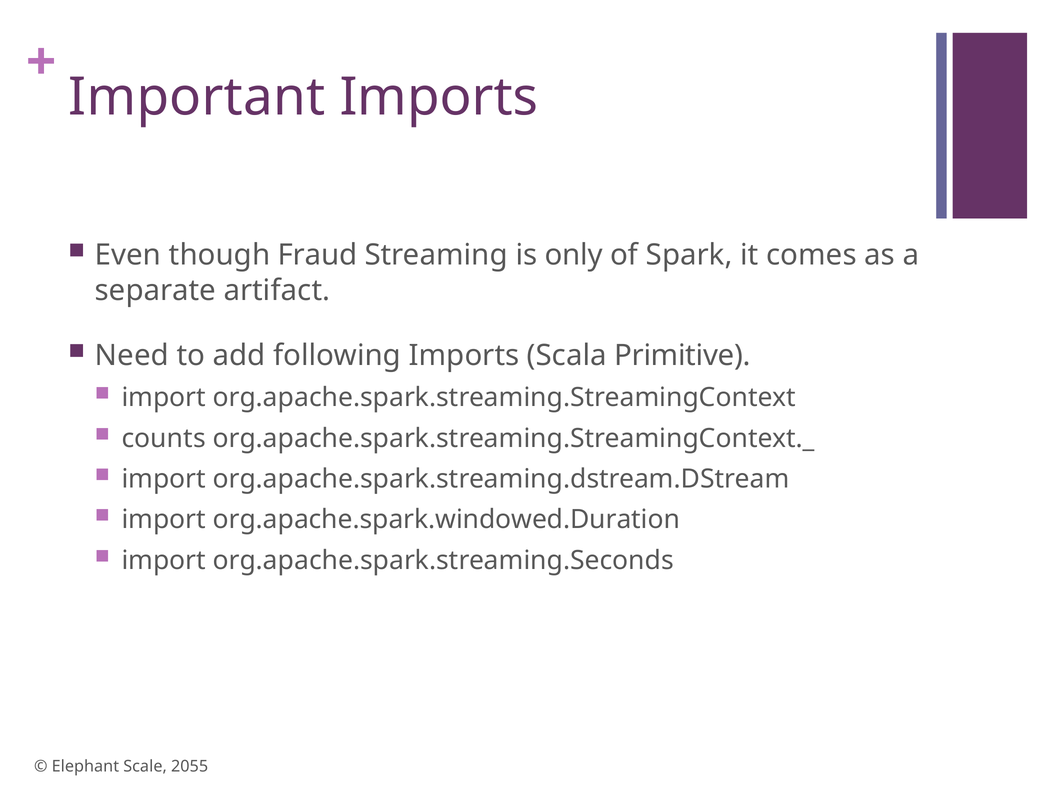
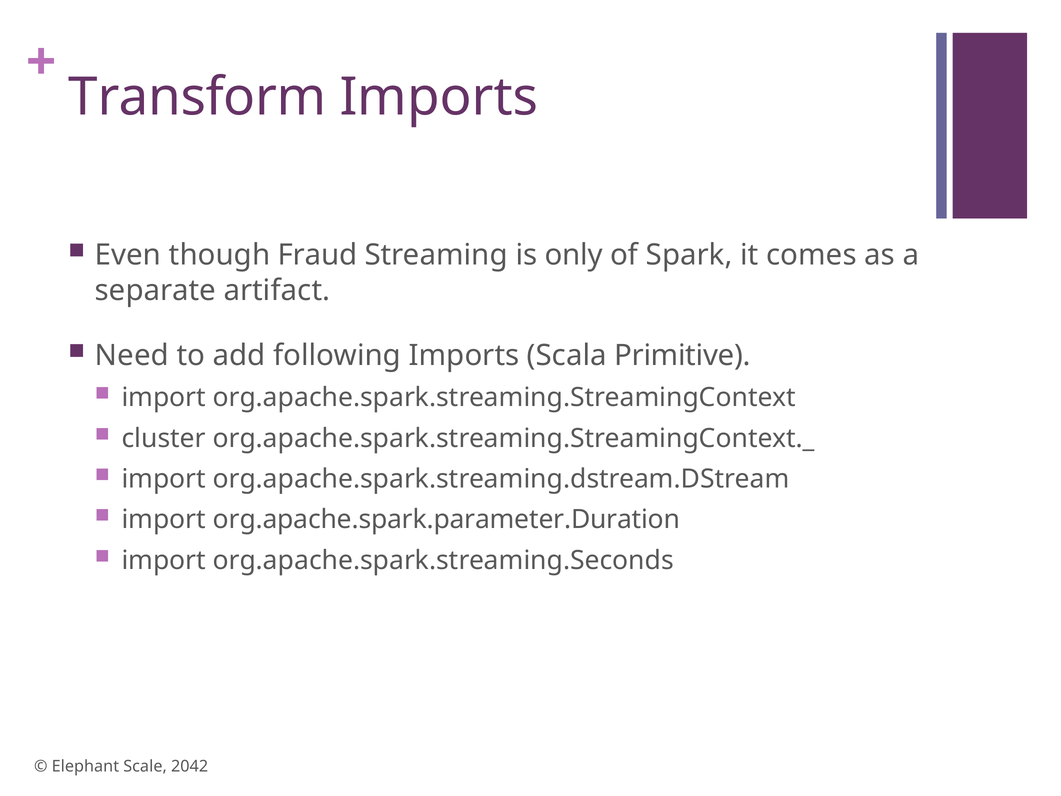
Important: Important -> Transform (197, 97)
counts: counts -> cluster (164, 438)
org.apache.spark.windowed.Duration: org.apache.spark.windowed.Duration -> org.apache.spark.parameter.Duration (447, 519)
2055: 2055 -> 2042 (190, 766)
